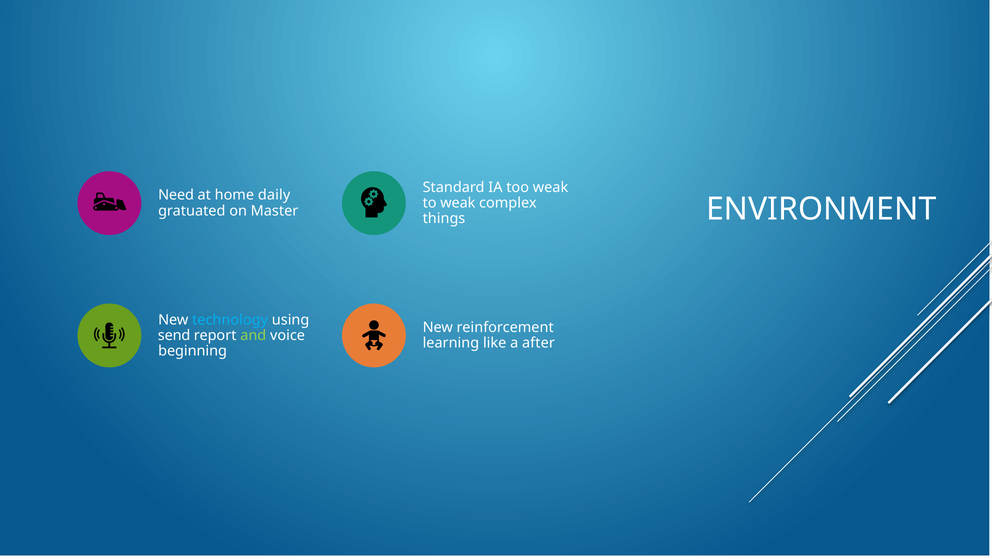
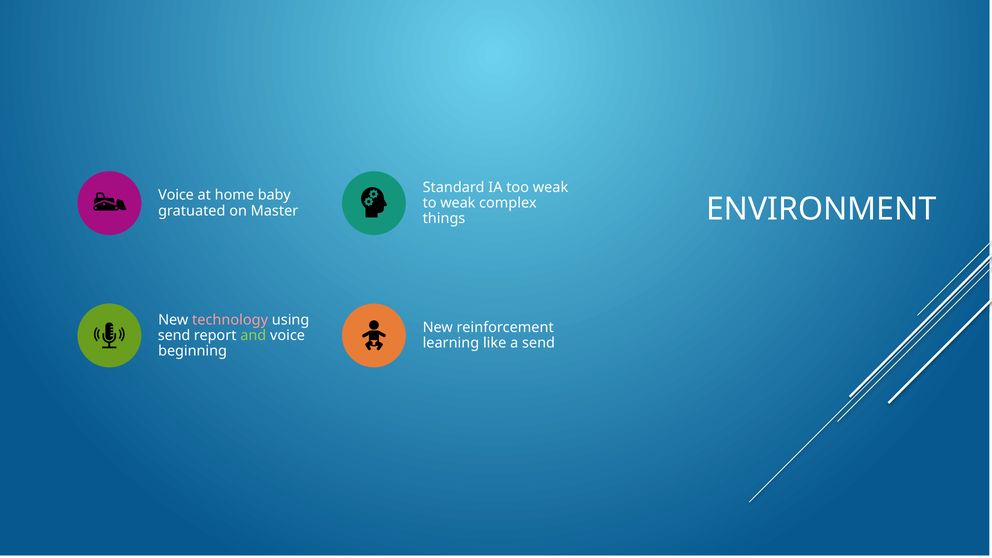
Need: Need -> Voice (176, 195)
daily: daily -> baby (274, 195)
technology colour: light blue -> pink (230, 320)
a after: after -> send (539, 343)
